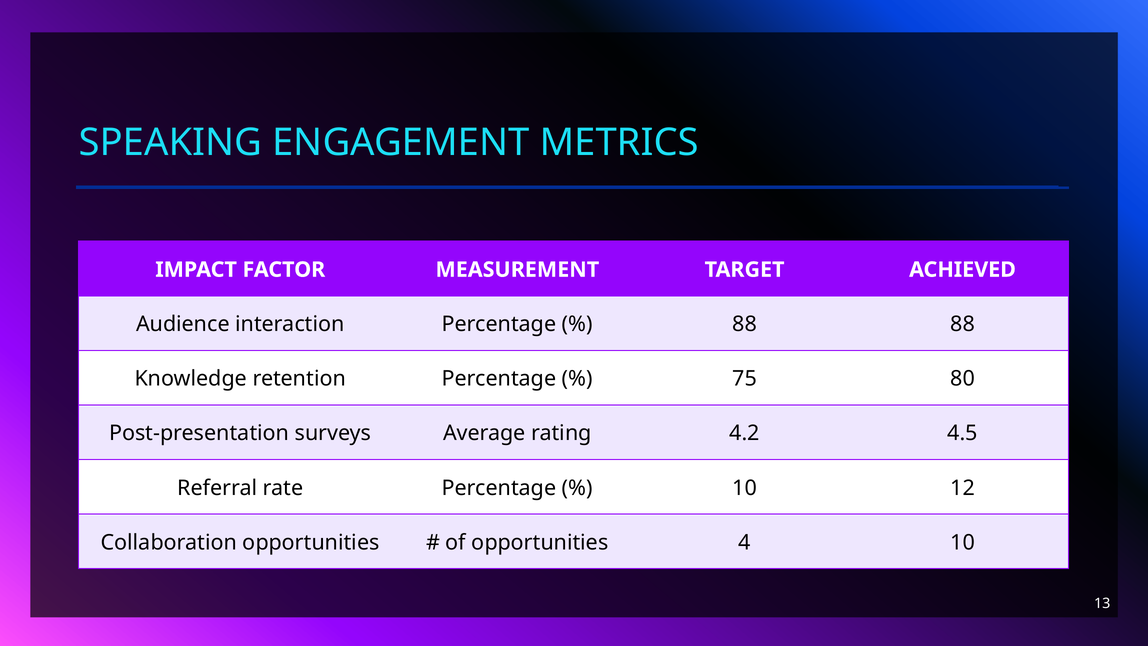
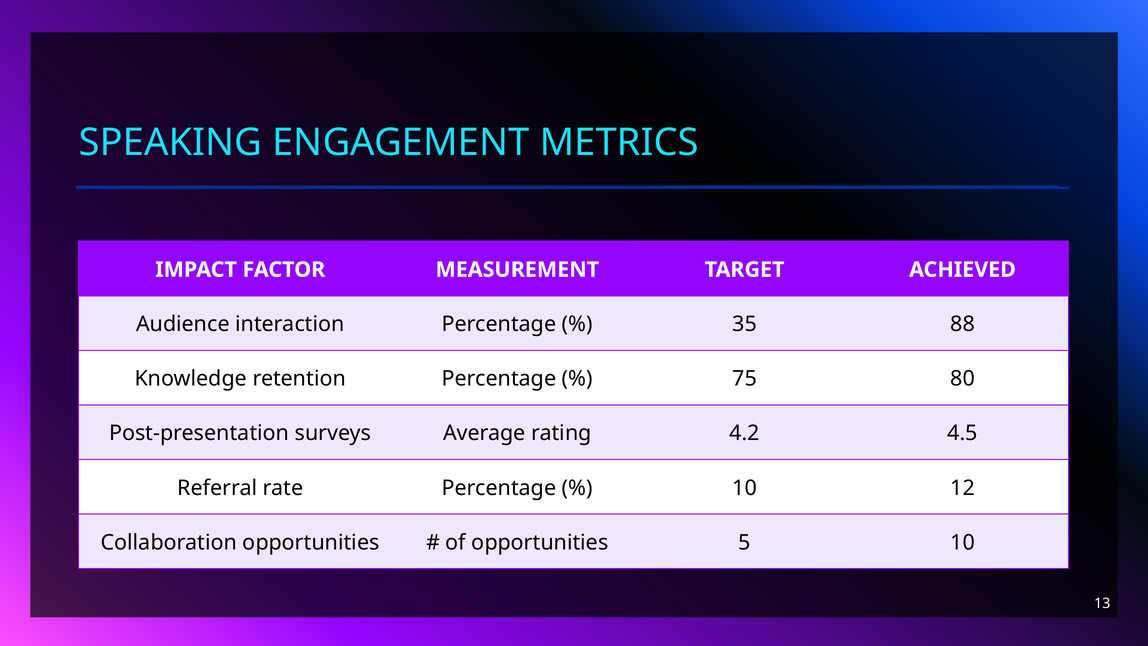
88: 88 -> 35 (745, 324)
4: 4 -> 5 (745, 542)
